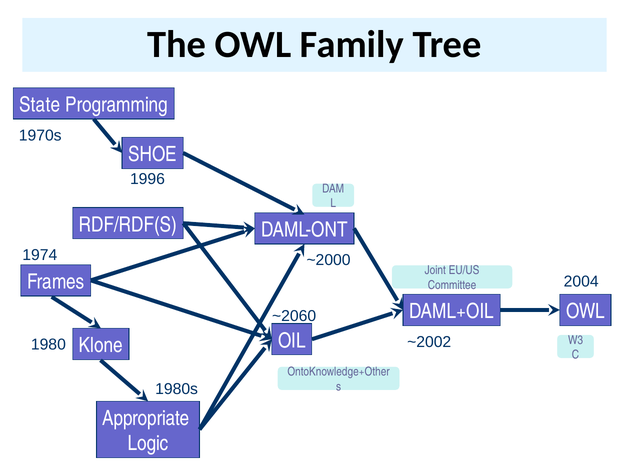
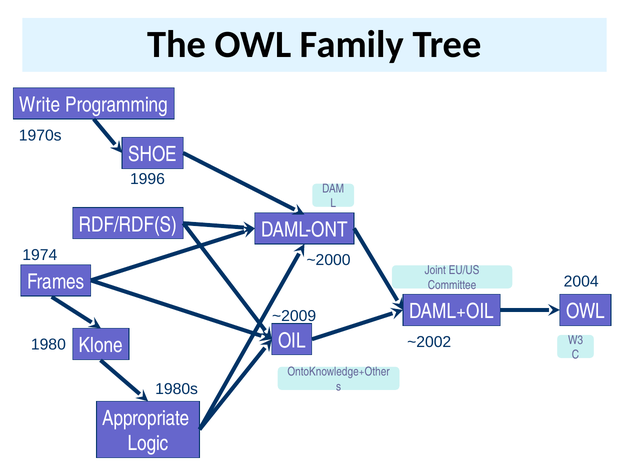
State: State -> Write (40, 105)
~2060: ~2060 -> ~2009 (294, 316)
